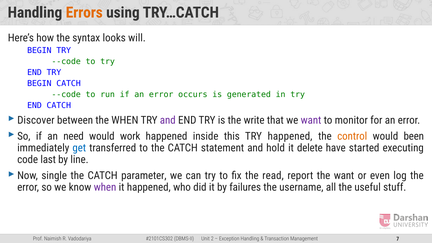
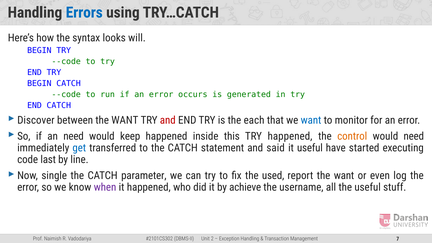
Errors colour: orange -> blue (84, 13)
between the WHEN: WHEN -> WANT (125, 120)
and colour: purple -> red (168, 120)
write: write -> each (254, 120)
want colour: purple -> blue (311, 120)
work: work -> keep (130, 136)
would been: been -> need (414, 136)
hold: hold -> said (276, 148)
it delete: delete -> useful (310, 148)
read: read -> used (273, 176)
failures: failures -> achieve (245, 187)
